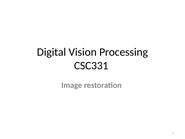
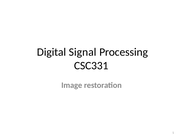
Vision: Vision -> Signal (83, 52)
